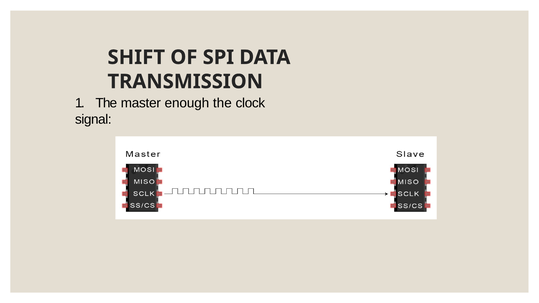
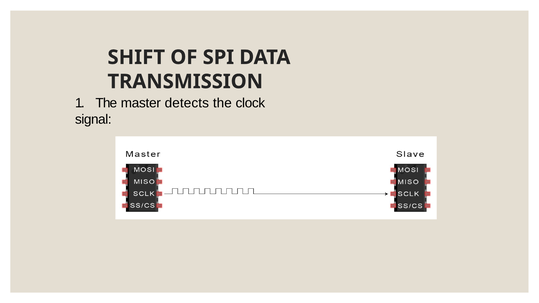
enough: enough -> detects (187, 103)
